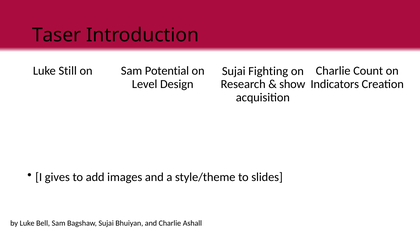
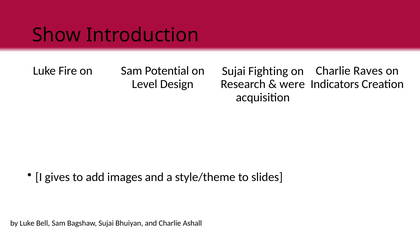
Taser: Taser -> Show (57, 35)
Count: Count -> Raves (368, 71)
Still: Still -> Fire (68, 71)
show: show -> were (292, 84)
